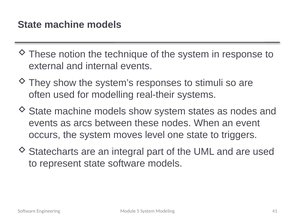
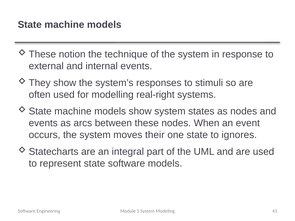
real-their: real-their -> real-right (155, 95)
level: level -> their (155, 135)
triggers: triggers -> ignores (239, 135)
